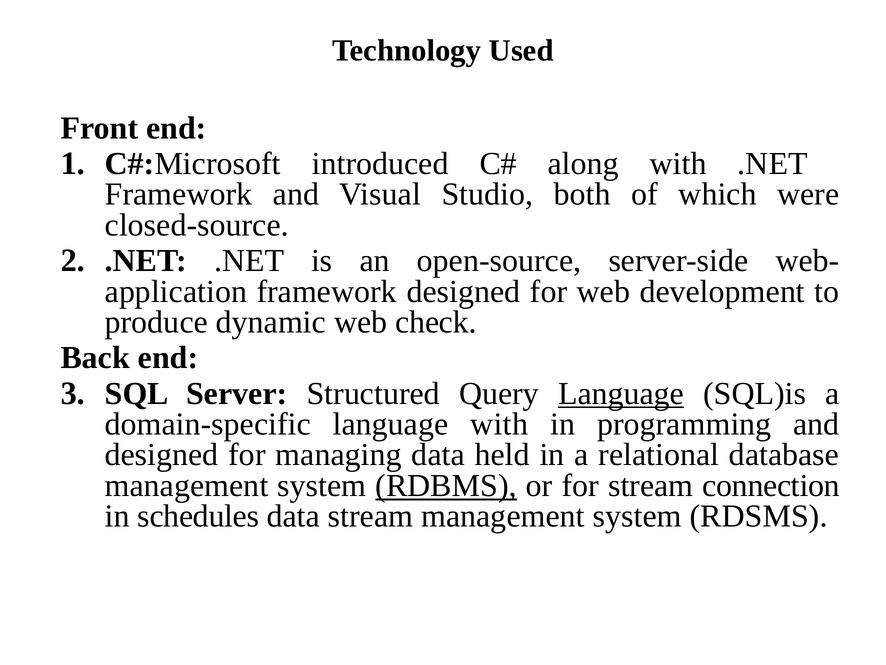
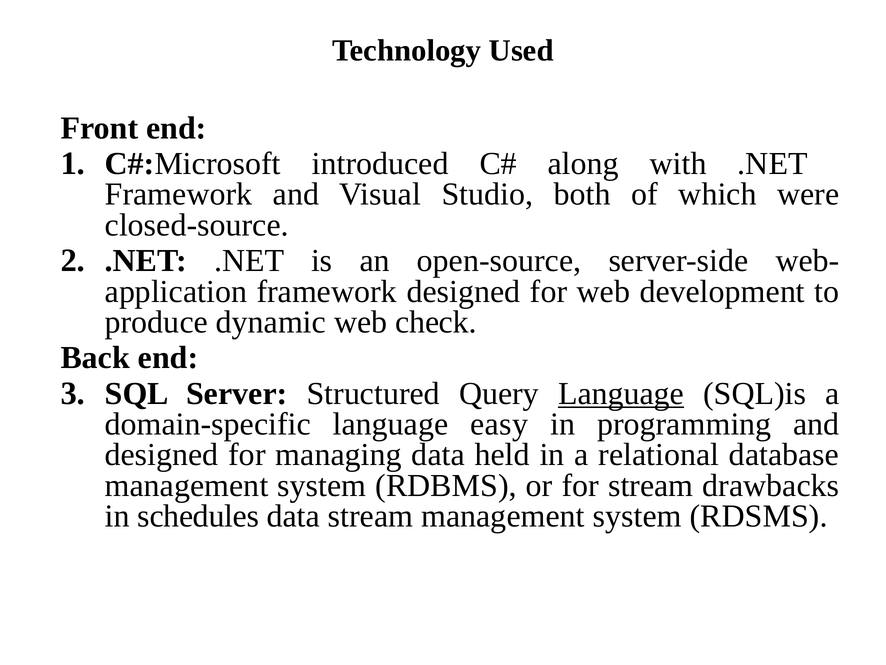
language with: with -> easy (499, 424)
RDBMS underline: present -> none (446, 485)
connection: connection -> drawbacks (771, 485)
